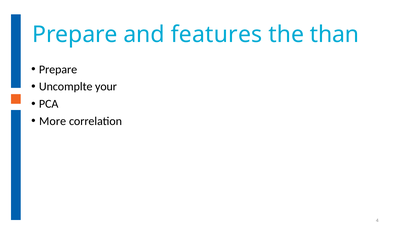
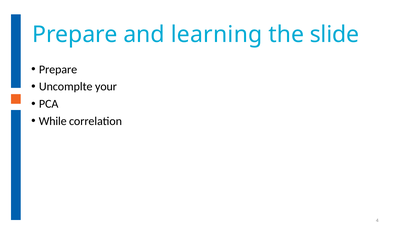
features: features -> learning (217, 34)
than: than -> slide (334, 34)
More: More -> While (53, 121)
